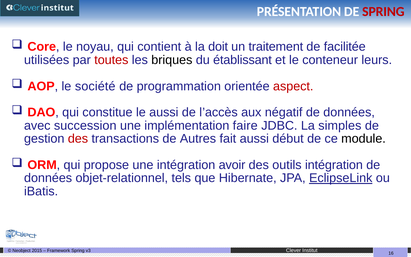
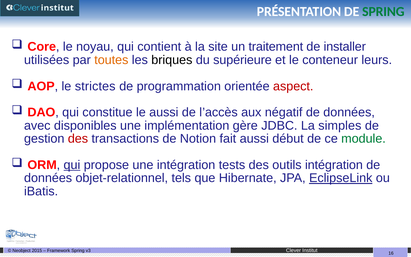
SPRING colour: red -> green (383, 11)
doit: doit -> site (218, 47)
facilitée: facilitée -> installer (345, 47)
toutes colour: red -> orange (111, 60)
établissant: établissant -> supérieure (242, 60)
société: société -> strictes (95, 86)
succession: succession -> disponibles (85, 126)
faire: faire -> gère (245, 126)
Autres: Autres -> Notion (198, 139)
module colour: black -> green (364, 139)
qui underline: none -> present (72, 165)
avoir: avoir -> tests (232, 165)
